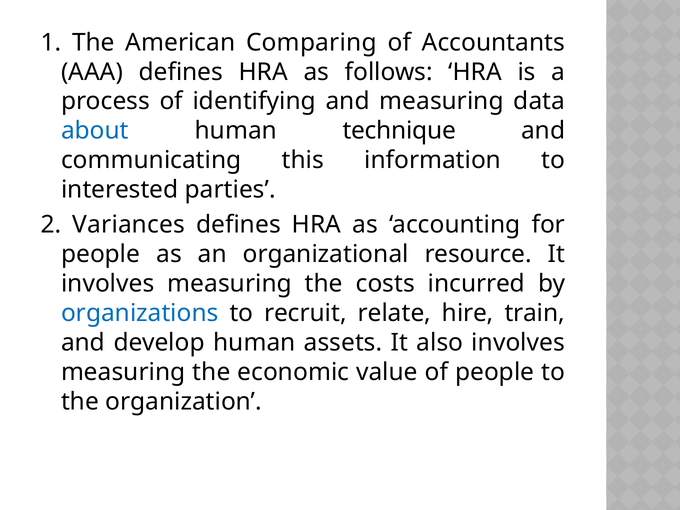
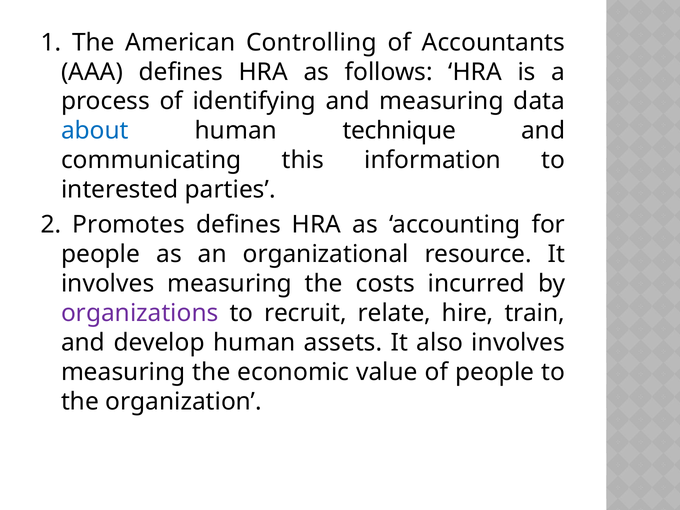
Comparing: Comparing -> Controlling (311, 42)
Variances: Variances -> Promotes (129, 225)
organizations colour: blue -> purple (140, 313)
